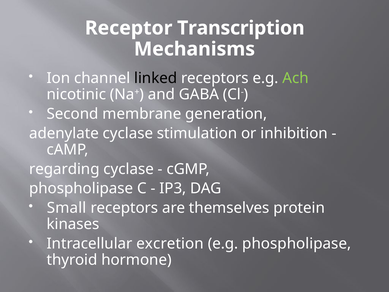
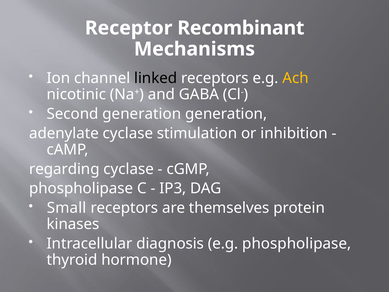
Transcription: Transcription -> Recombinant (241, 28)
Ach colour: light green -> yellow (296, 78)
Second membrane: membrane -> generation (142, 114)
excretion: excretion -> diagnosis (170, 243)
